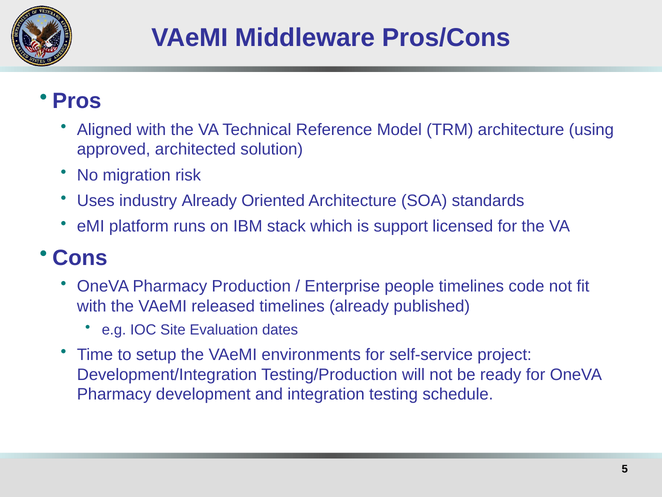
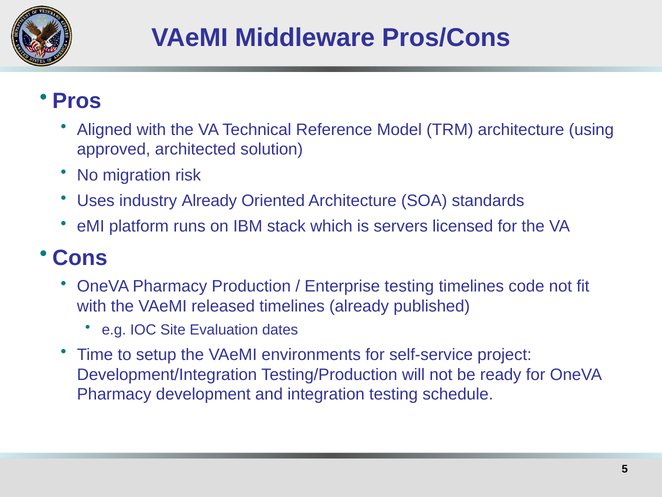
support: support -> servers (401, 226)
Enterprise people: people -> testing (409, 286)
